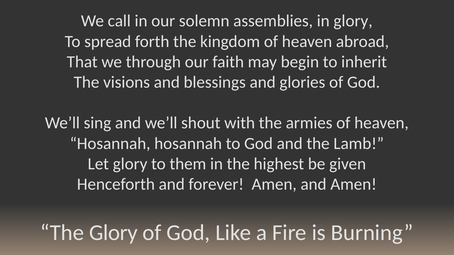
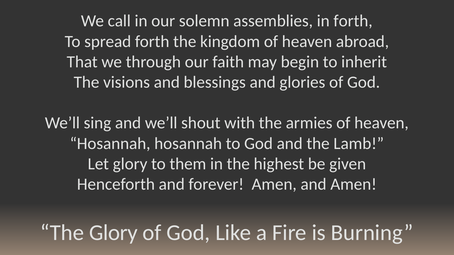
in glory: glory -> forth (353, 21)
